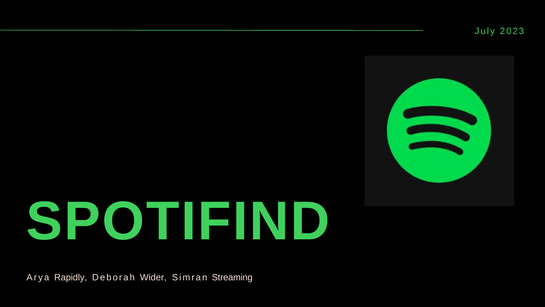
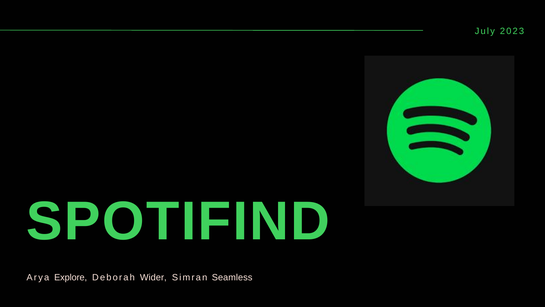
Rapidly: Rapidly -> Explore (71, 277)
Streaming: Streaming -> Seamless (232, 277)
